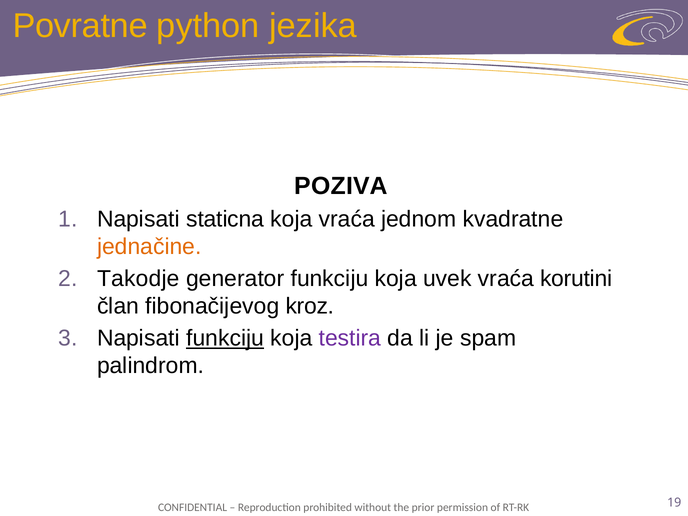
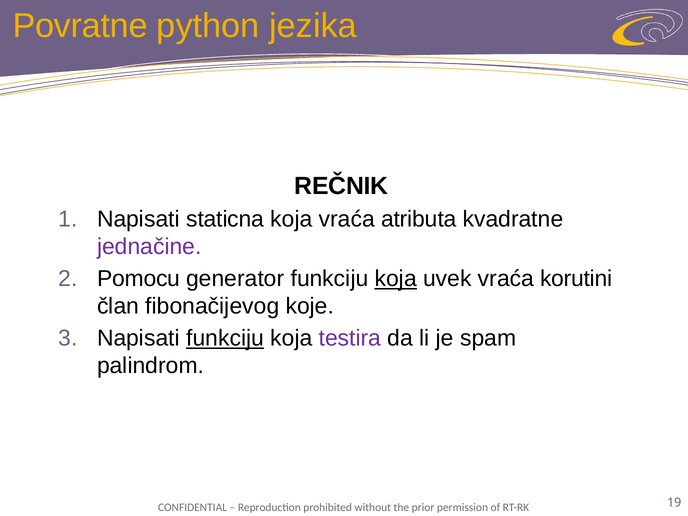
POZIVA: POZIVA -> REČNIK (341, 186)
jednom: jednom -> atributa (419, 219)
jednačine colour: orange -> purple (149, 247)
Takodje: Takodje -> Pomocu (139, 279)
koja underline: none -> present (396, 279)
kroz: kroz -> koje (310, 306)
